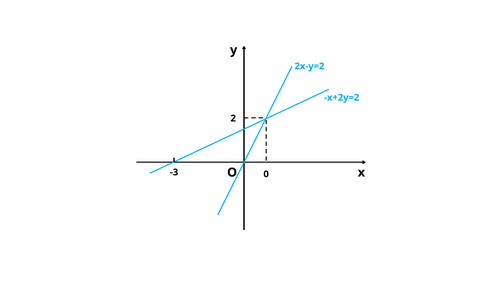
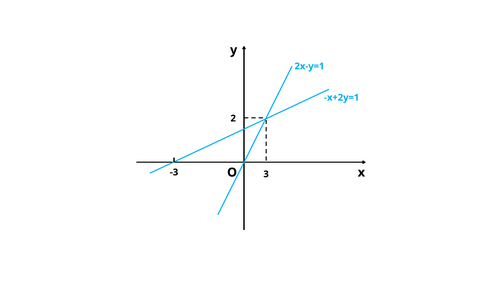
2x-y=2: 2x-y=2 -> 2x-y=1 (309, 66)
x+2y=2: x+2y=2 -> x+2y=1 (342, 98)
0: 0 -> 3 (266, 174)
